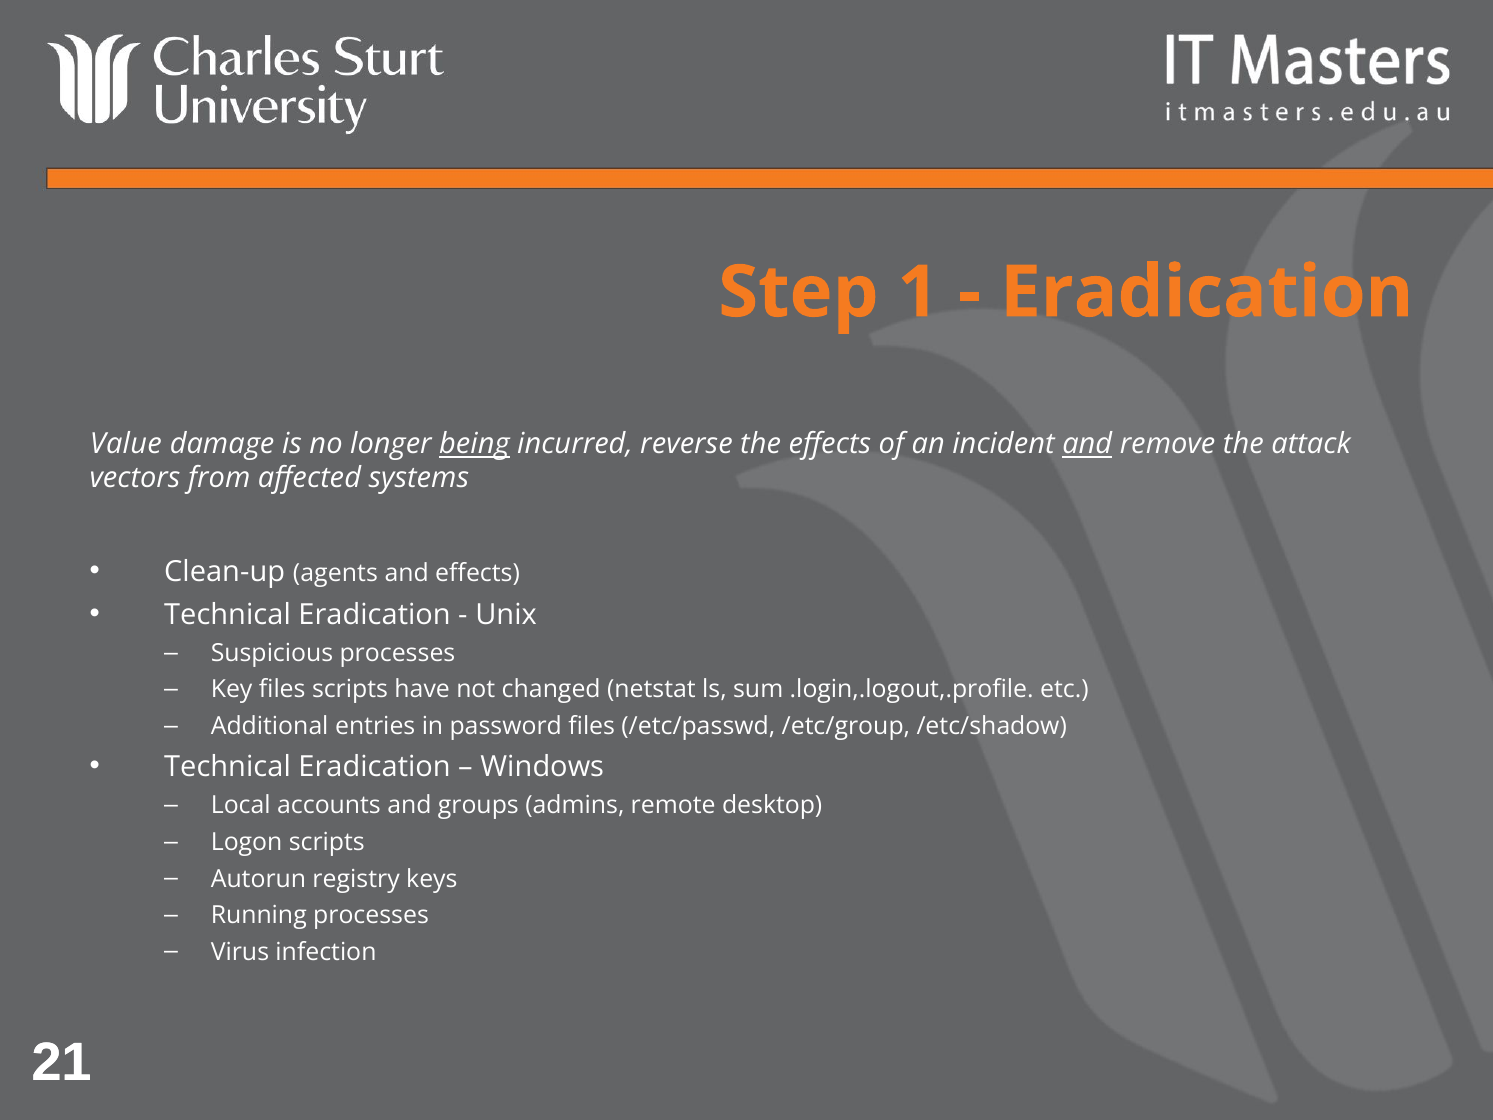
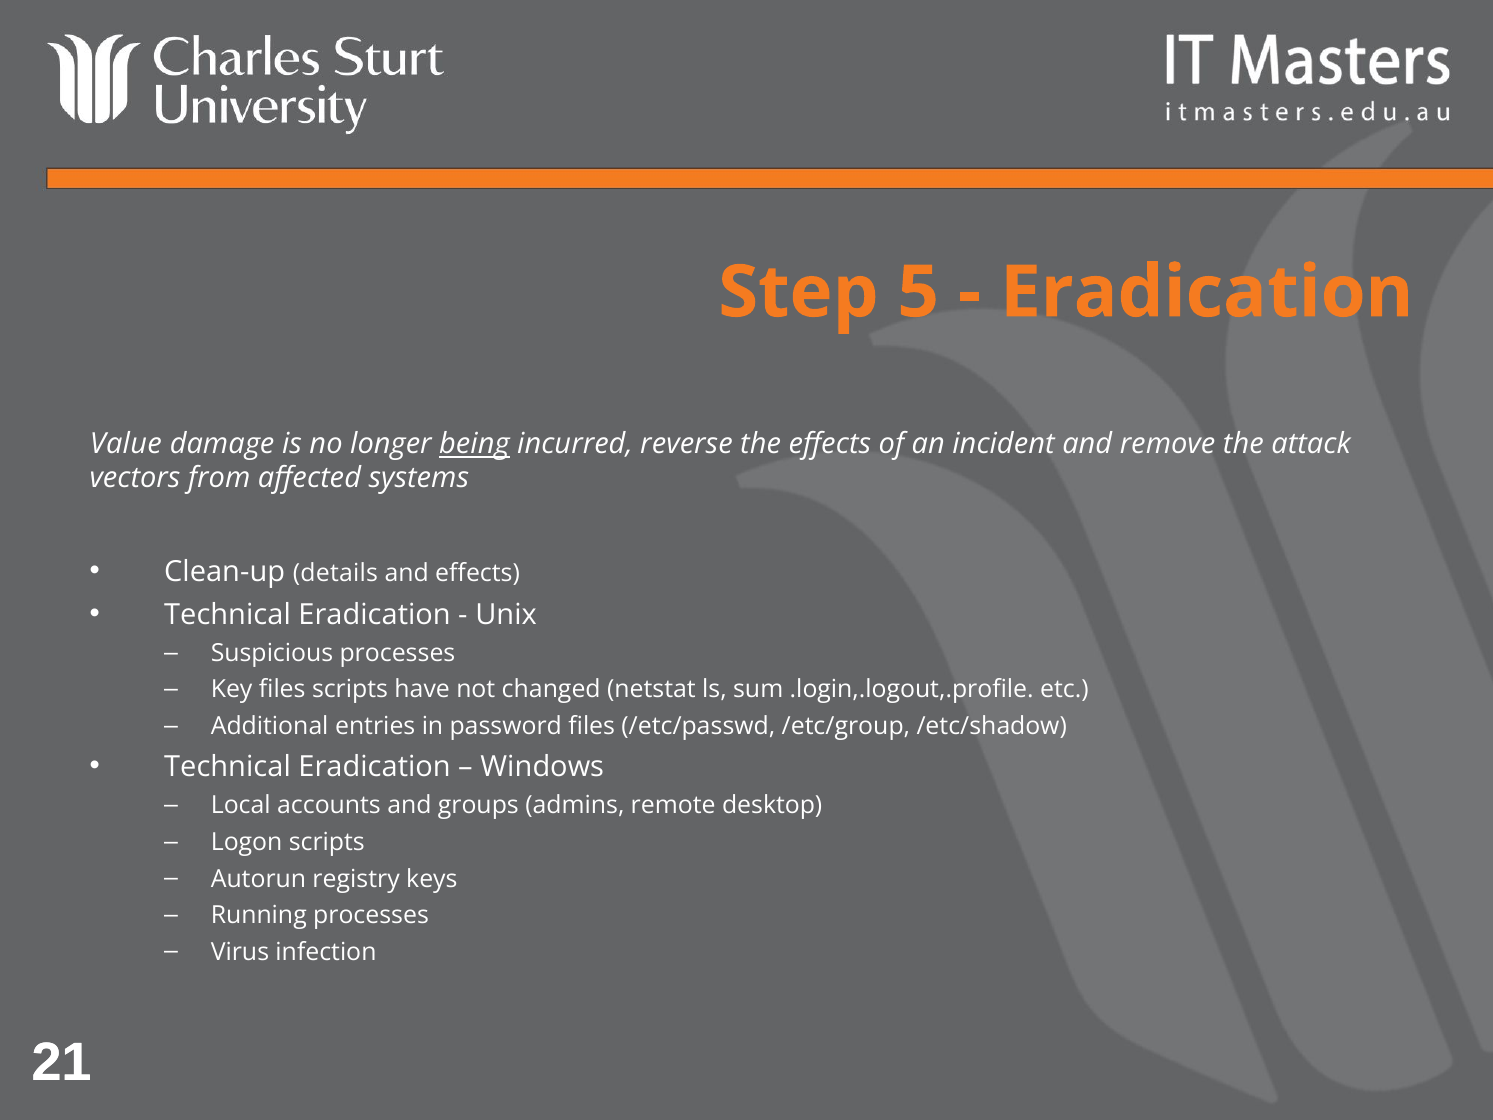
1: 1 -> 5 (918, 292)
and underline: present -> none (1087, 444)
agents: agents -> details (335, 573)
